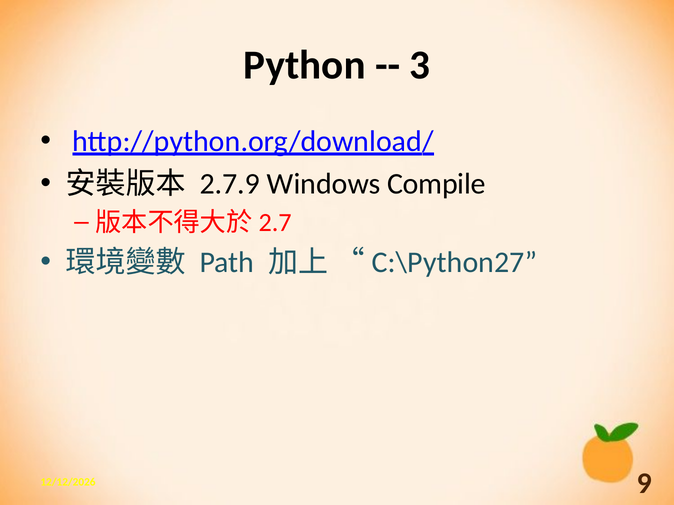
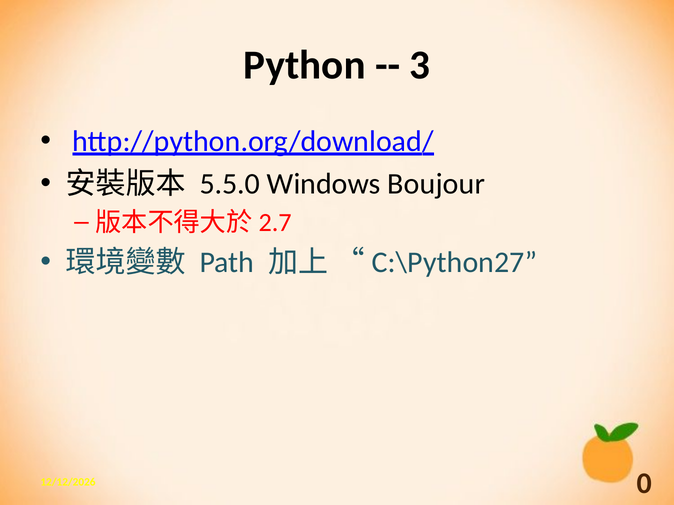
2.7.9: 2.7.9 -> 5.5.0 (230, 184)
Compile: Compile -> Boujour (436, 184)
9: 9 -> 0 (644, 484)
